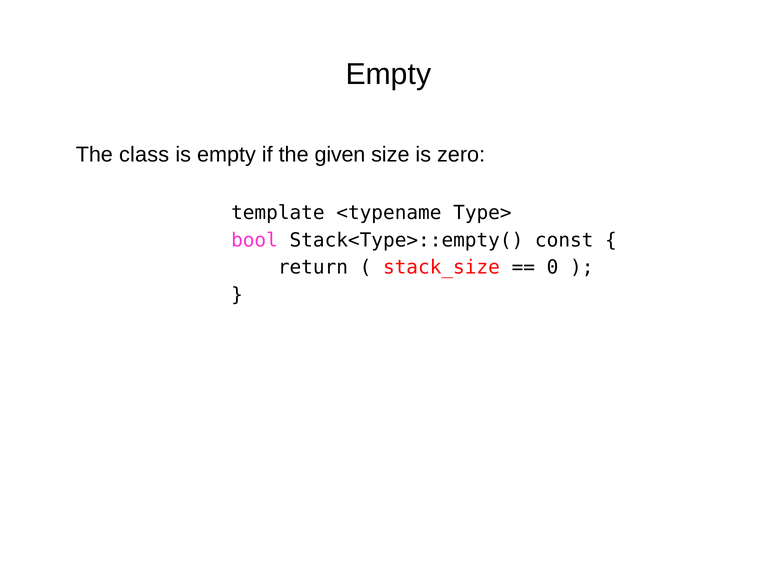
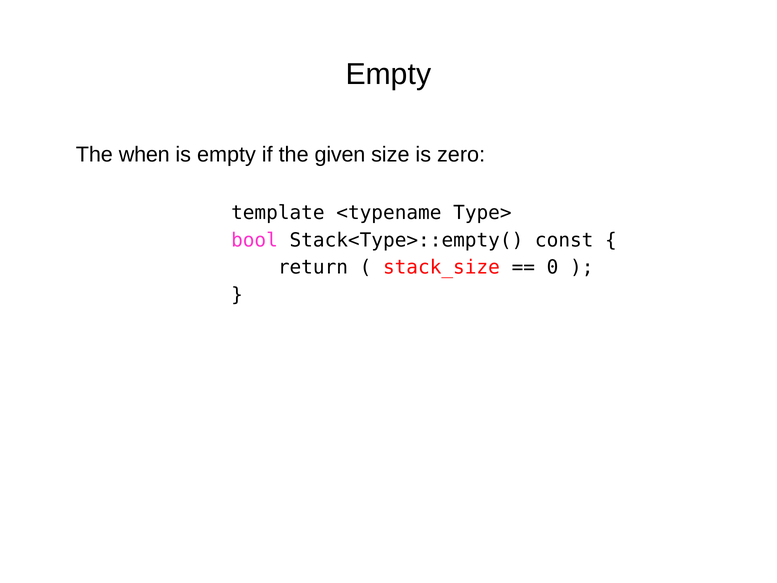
class: class -> when (144, 154)
